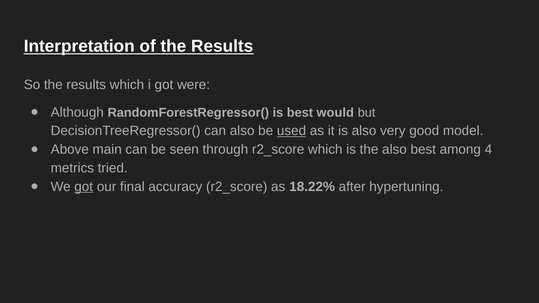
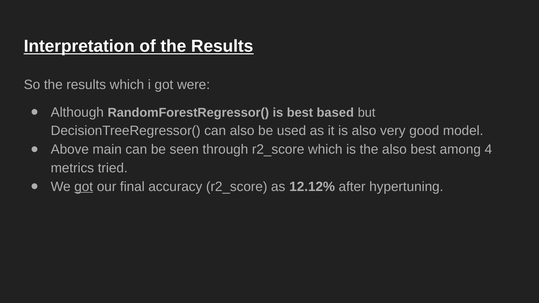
would: would -> based (335, 113)
used underline: present -> none (291, 131)
18.22%: 18.22% -> 12.12% (312, 187)
